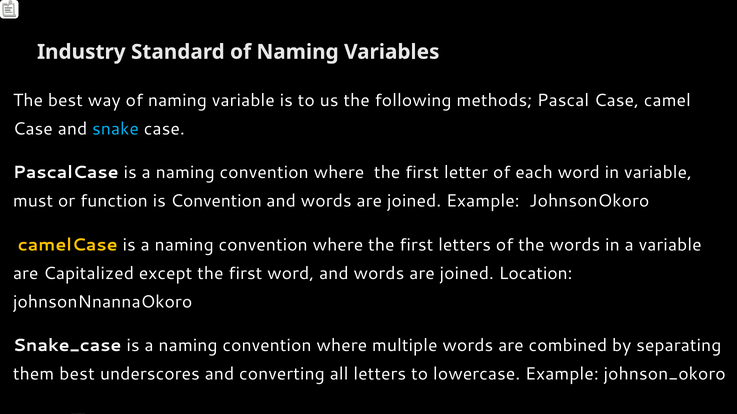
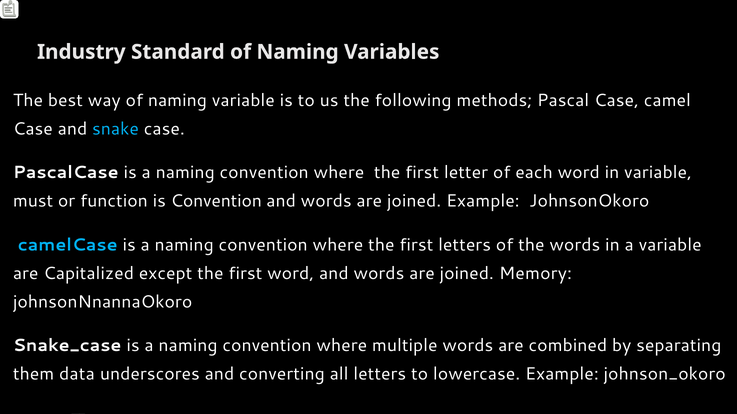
camelCase colour: yellow -> light blue (68, 245)
Location: Location -> Memory (535, 274)
them best: best -> data (77, 375)
